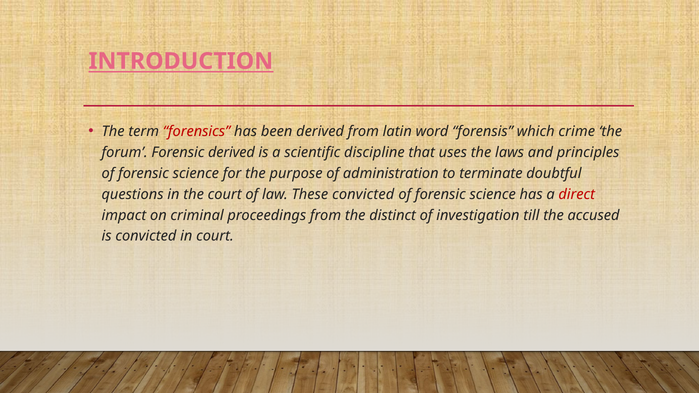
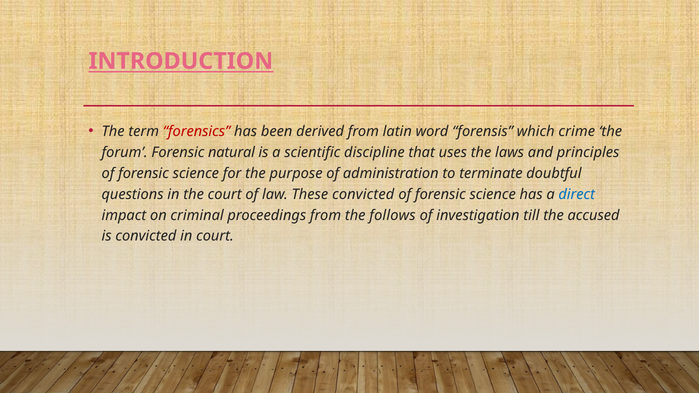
Forensic derived: derived -> natural (231, 152)
direct colour: red -> blue (577, 194)
distinct: distinct -> follows (393, 215)
